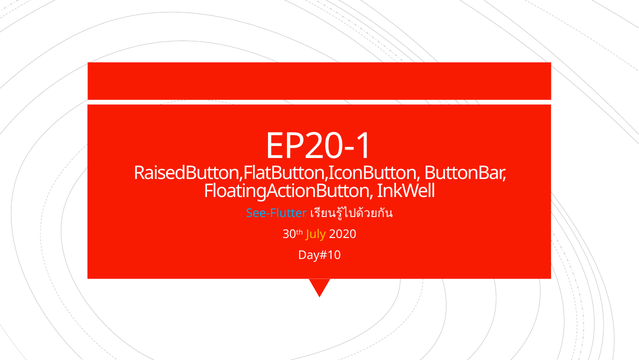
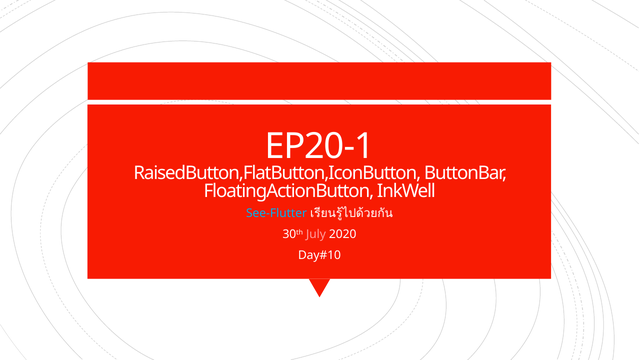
July colour: yellow -> pink (316, 234)
